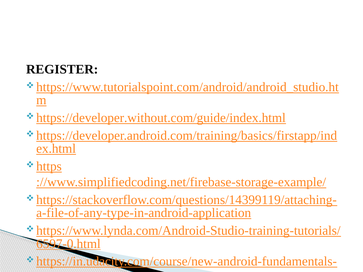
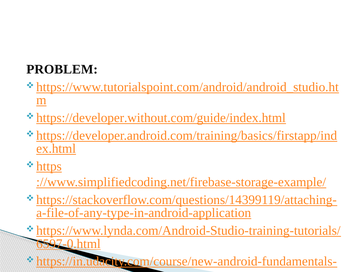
REGISTER: REGISTER -> PROBLEM (62, 69)
